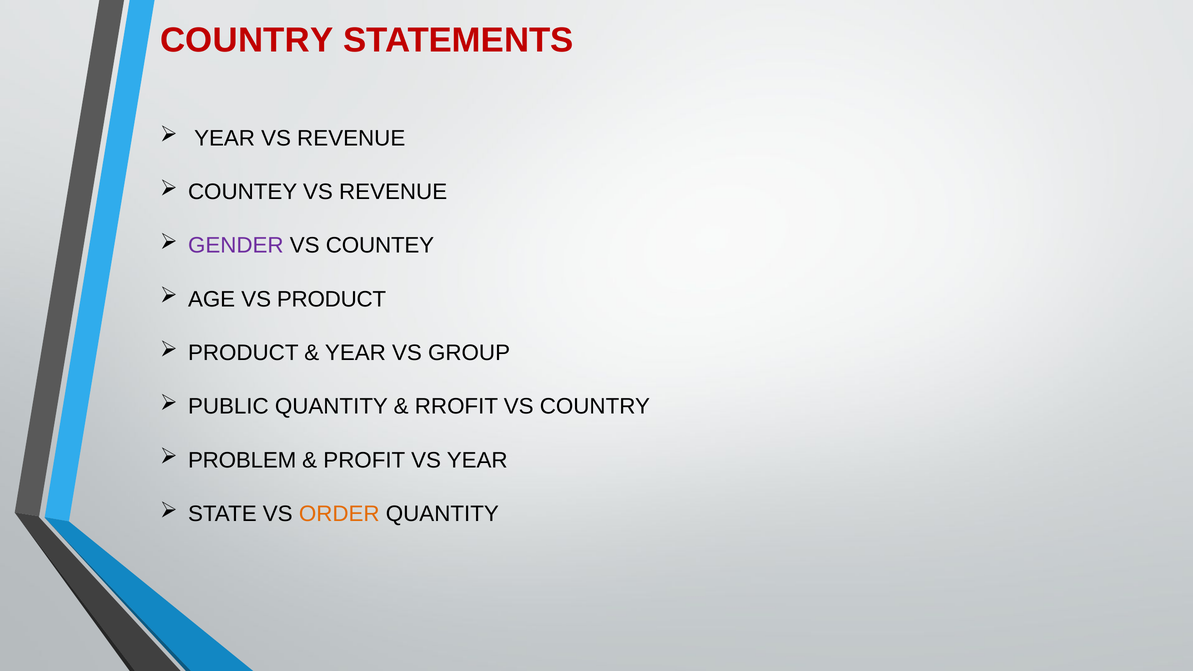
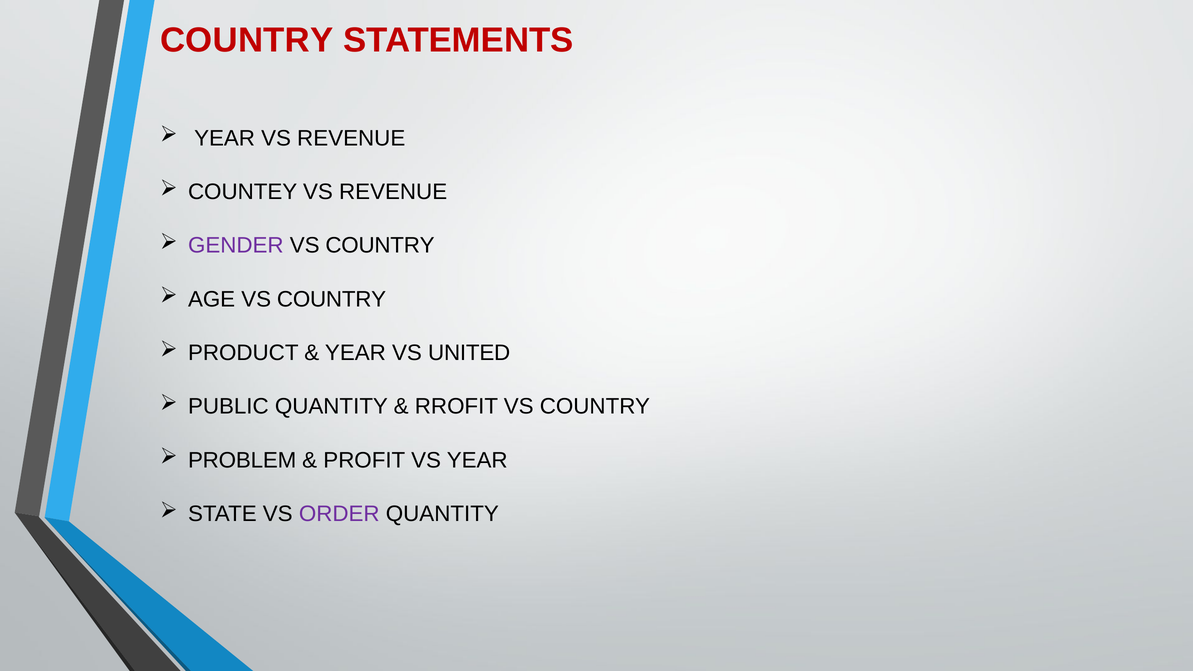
COUNTEY: COUNTEY -> COUNTRY (380, 246)
AGE VS PRODUCT: PRODUCT -> COUNTRY (332, 299)
GROUP: GROUP -> UNITED (469, 353)
ORDER colour: orange -> purple (339, 514)
